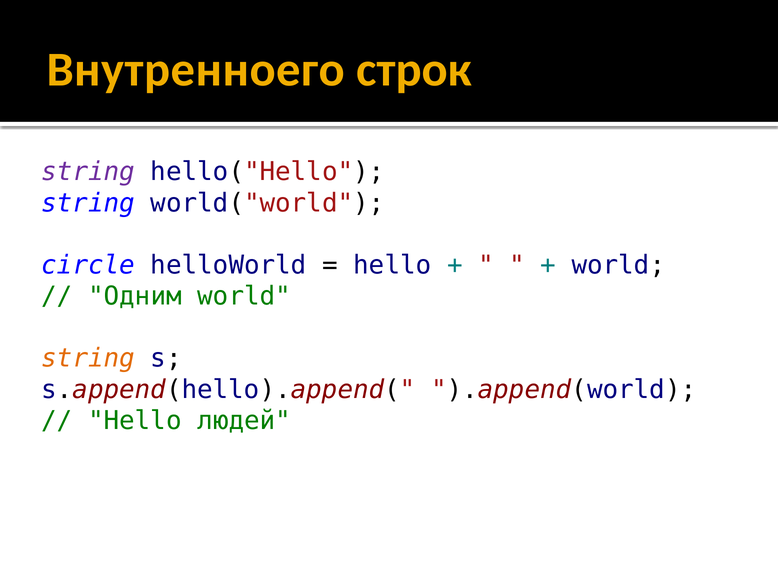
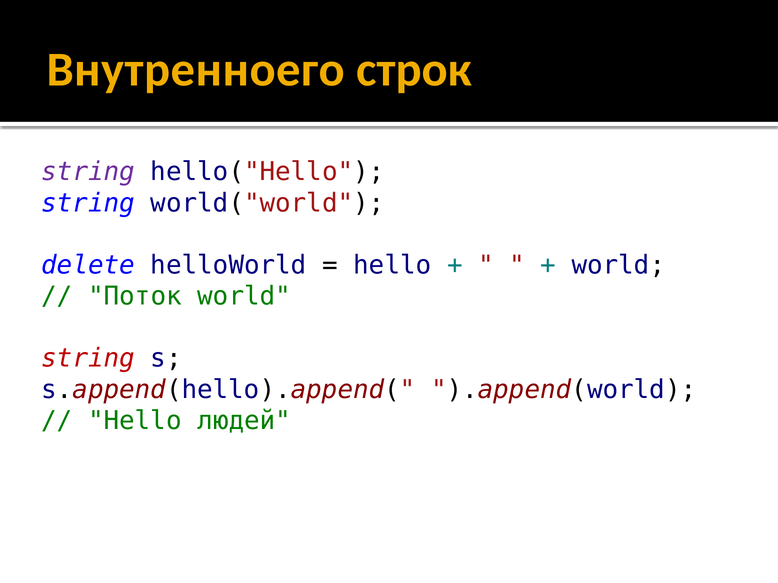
circle: circle -> delete (88, 265)
Одним: Одним -> Поток (135, 296)
string colour: orange -> red (88, 359)
